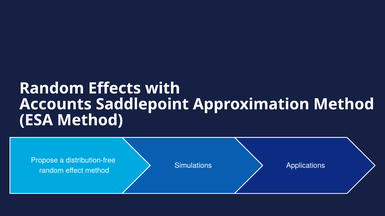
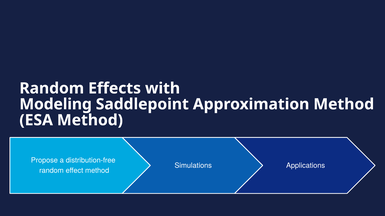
Accounts: Accounts -> Modeling (56, 105)
